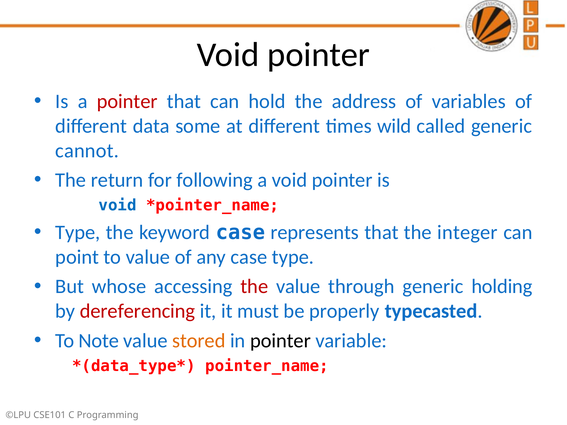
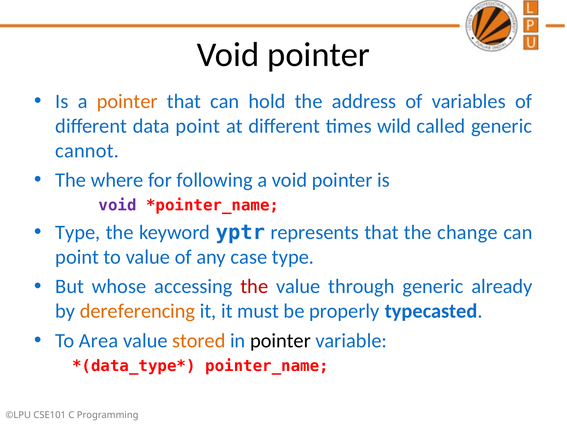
pointer colour: red -> orange (127, 102)
data some: some -> point (198, 126)
return: return -> where (117, 180)
void colour: blue -> purple (118, 205)
keyword case: case -> yptr (240, 233)
integer: integer -> change (468, 233)
holding: holding -> already (502, 287)
dereferencing colour: red -> orange (138, 311)
Note: Note -> Area (99, 341)
